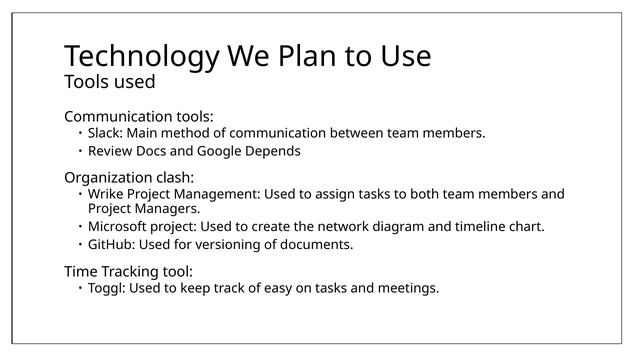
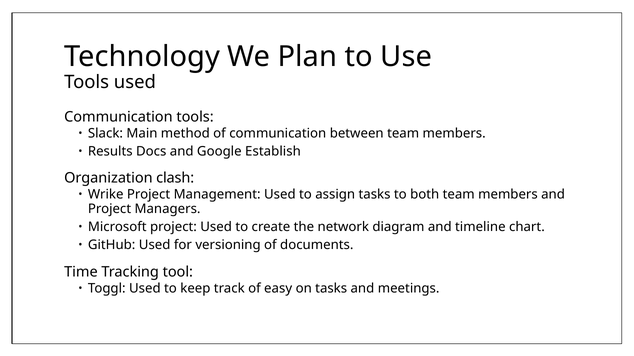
Review: Review -> Results (110, 152)
Depends: Depends -> Establish (273, 152)
